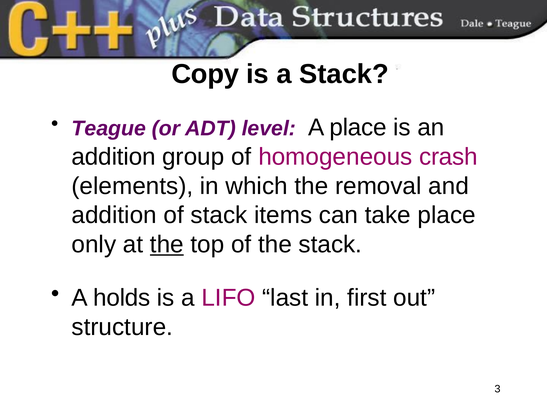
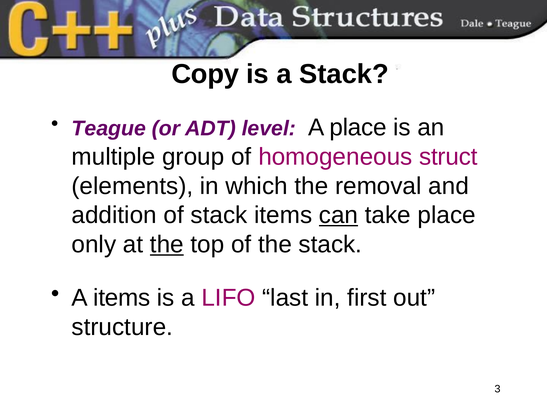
addition: addition -> multiple (114, 156)
crash: crash -> struct (448, 156)
can underline: none -> present (339, 215)
A holds: holds -> items (122, 297)
